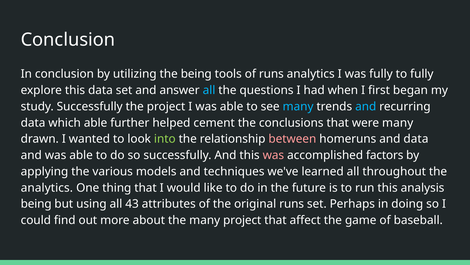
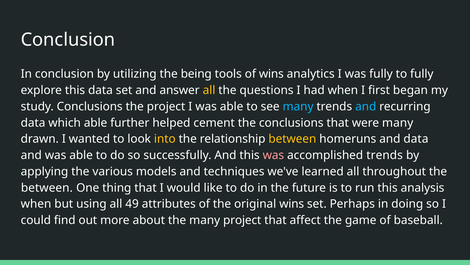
of runs: runs -> wins (271, 74)
all colour: light blue -> yellow (209, 90)
study Successfully: Successfully -> Conclusions (90, 106)
into colour: light green -> yellow (165, 139)
between colour: pink -> yellow (292, 139)
accomplished factors: factors -> trends (385, 155)
analytics: analytics -> between (47, 187)
being: being -> when (36, 204)
43: 43 -> 49 (132, 204)
original runs: runs -> wins (292, 204)
